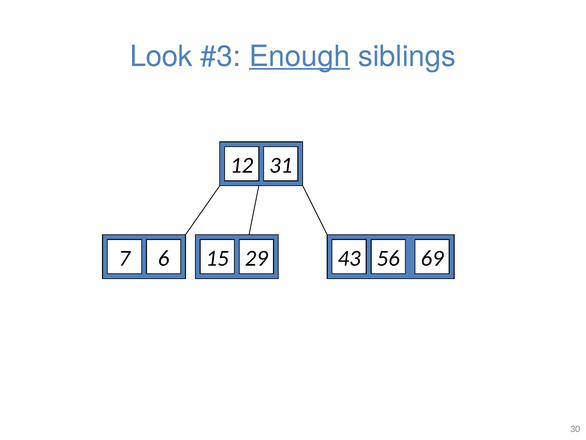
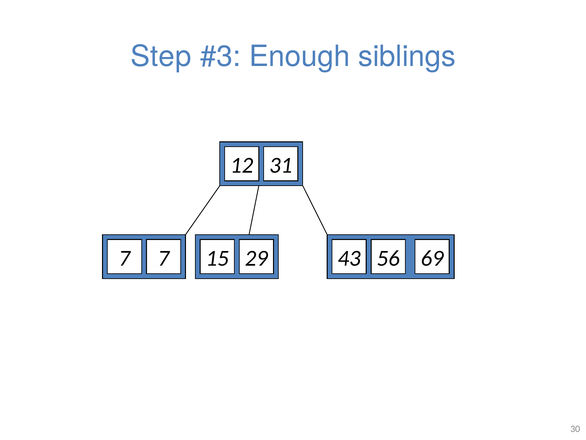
Look: Look -> Step (161, 56)
Enough underline: present -> none (300, 56)
7 6: 6 -> 7 (164, 258)
